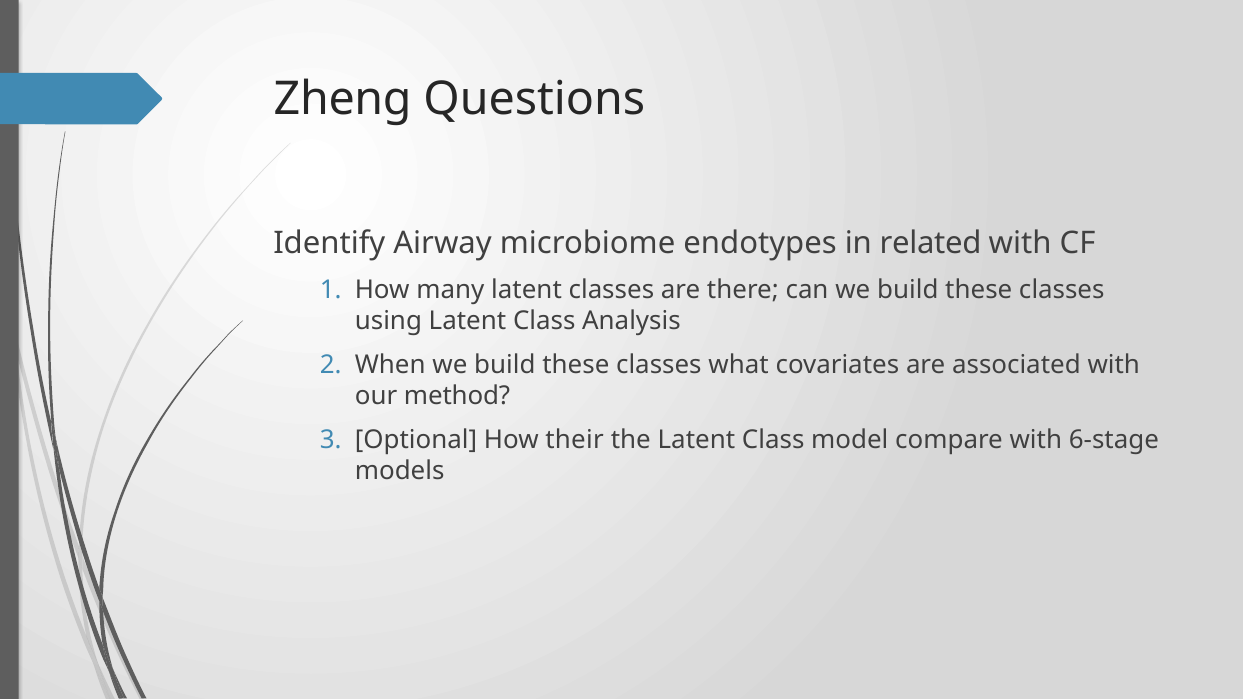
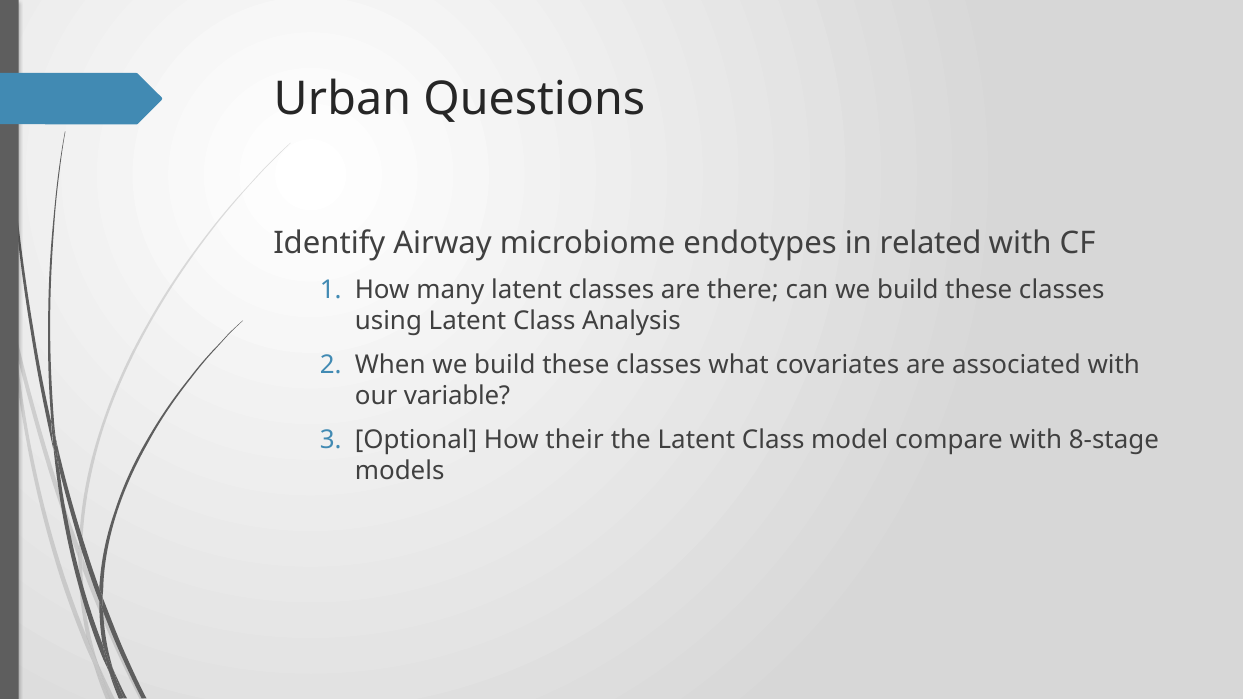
Zheng: Zheng -> Urban (342, 100)
method: method -> variable (457, 396)
6-stage: 6-stage -> 8-stage (1114, 440)
